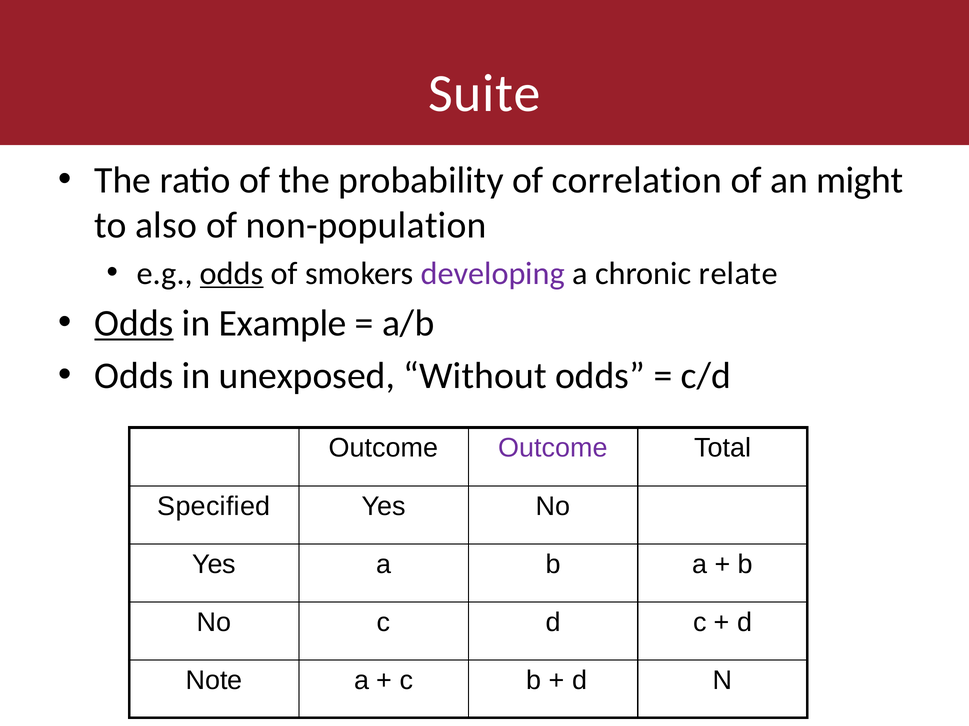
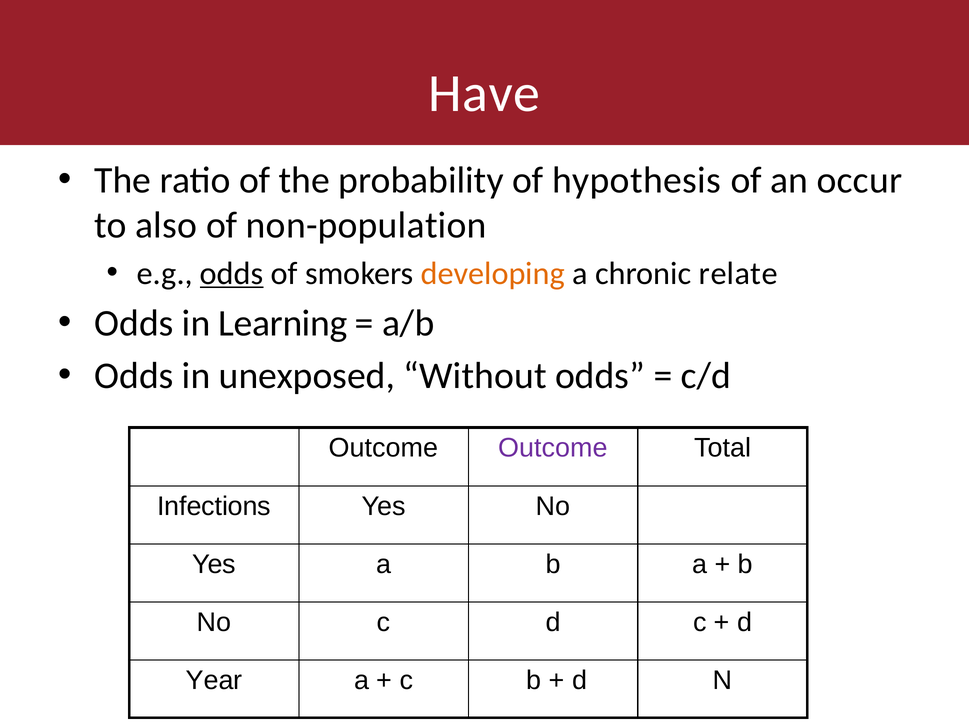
Suite: Suite -> Have (484, 93)
correlation: correlation -> hypothesis (637, 180)
might: might -> occur (859, 180)
developing colour: purple -> orange (493, 274)
Odds underline: present -> none (134, 324)
Example: Example -> Learning (283, 324)
Specified: Specified -> Infections (214, 507)
Note: Note -> Year (214, 681)
